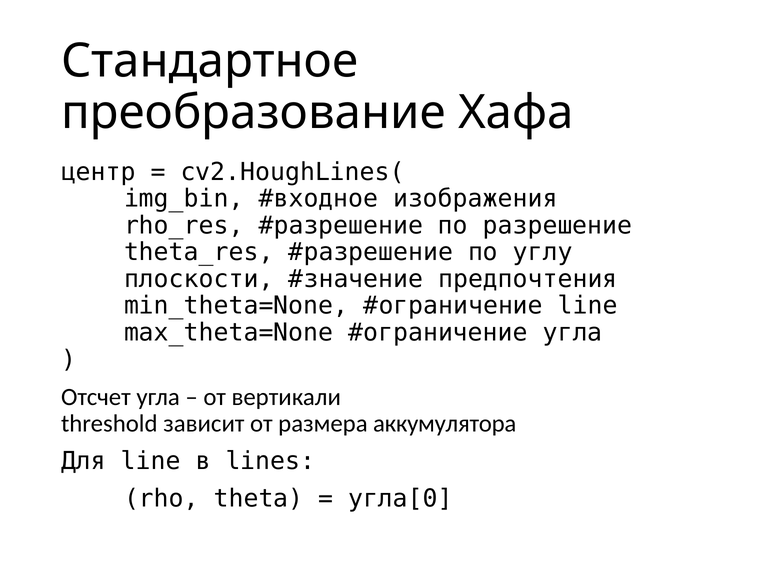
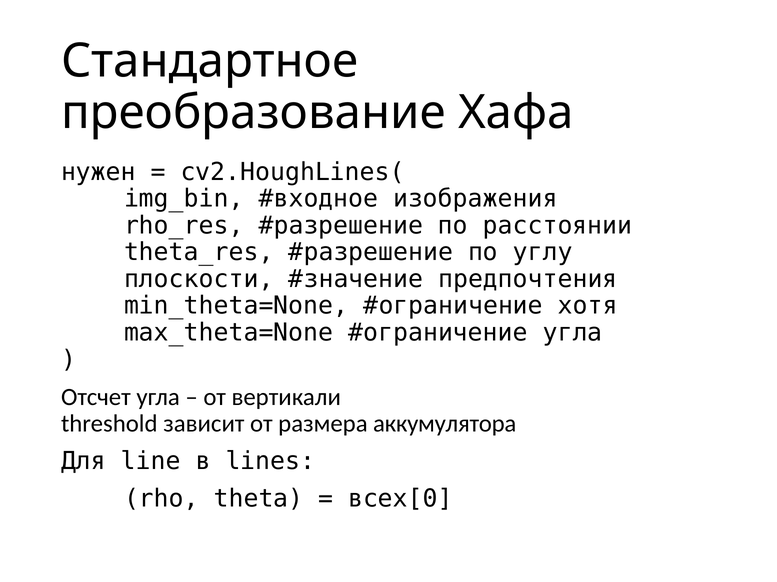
центр: центр -> нужен (98, 172)
разрешение: разрешение -> расстоянии (558, 226)
line: line -> хотя (588, 306)
угла[0: угла[0 -> всех[0 (400, 499)
